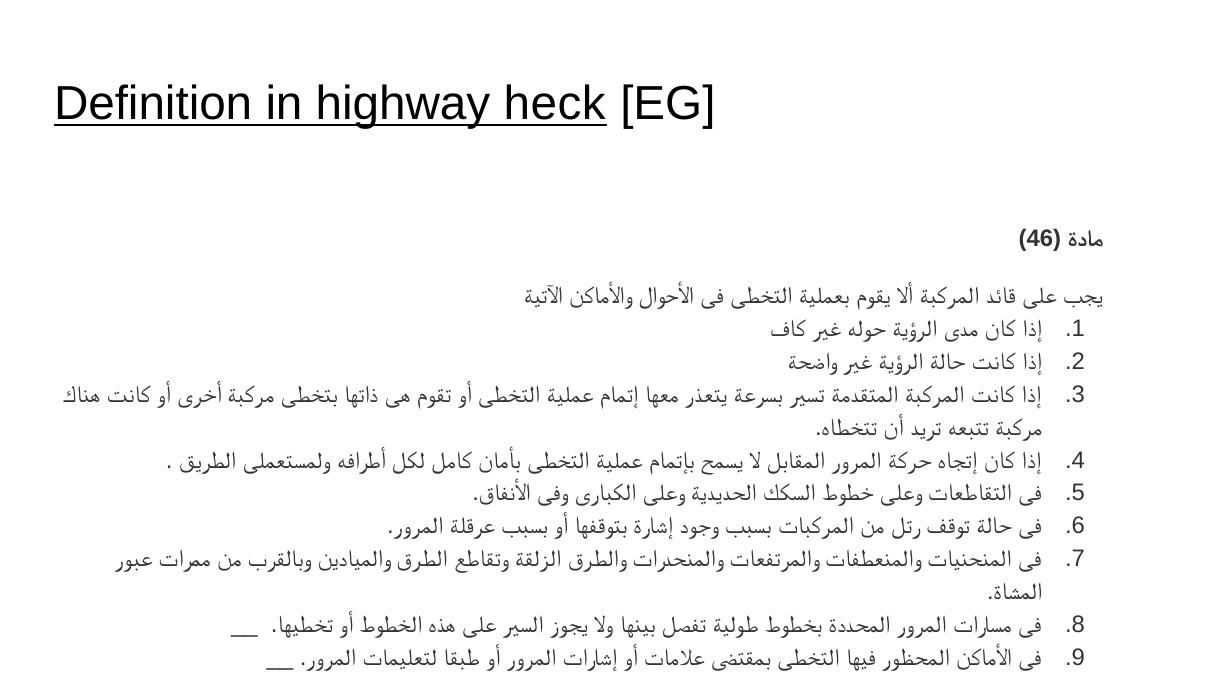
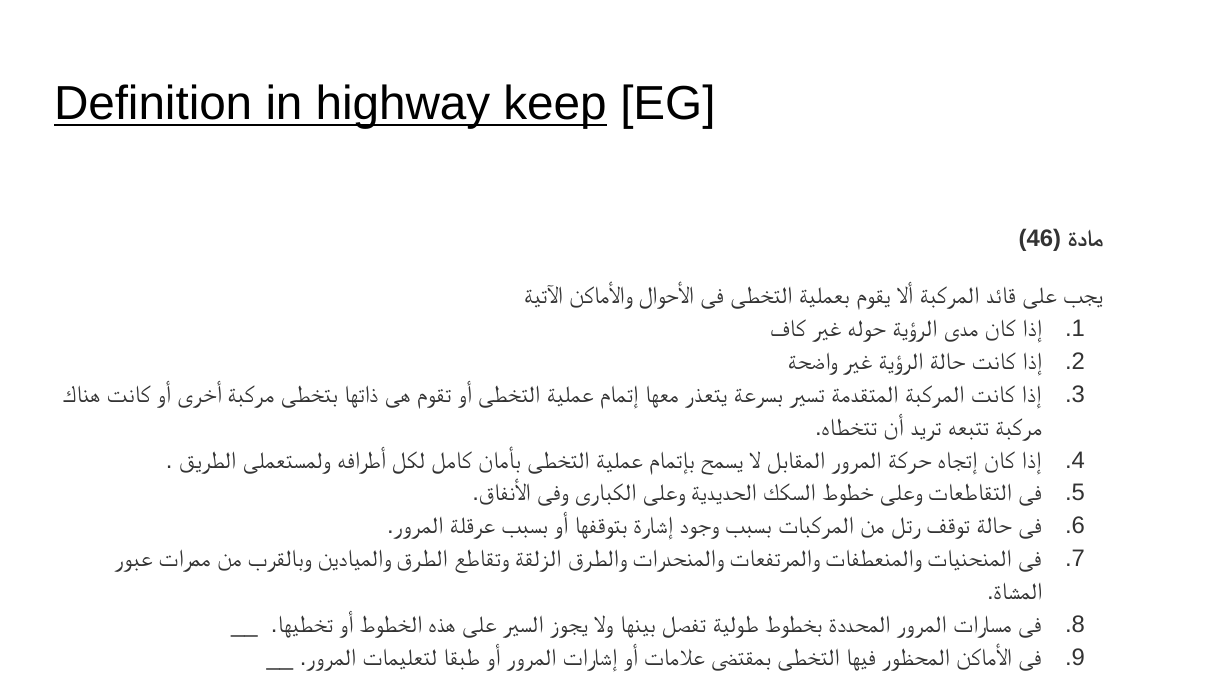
heck: heck -> keep (555, 104)
